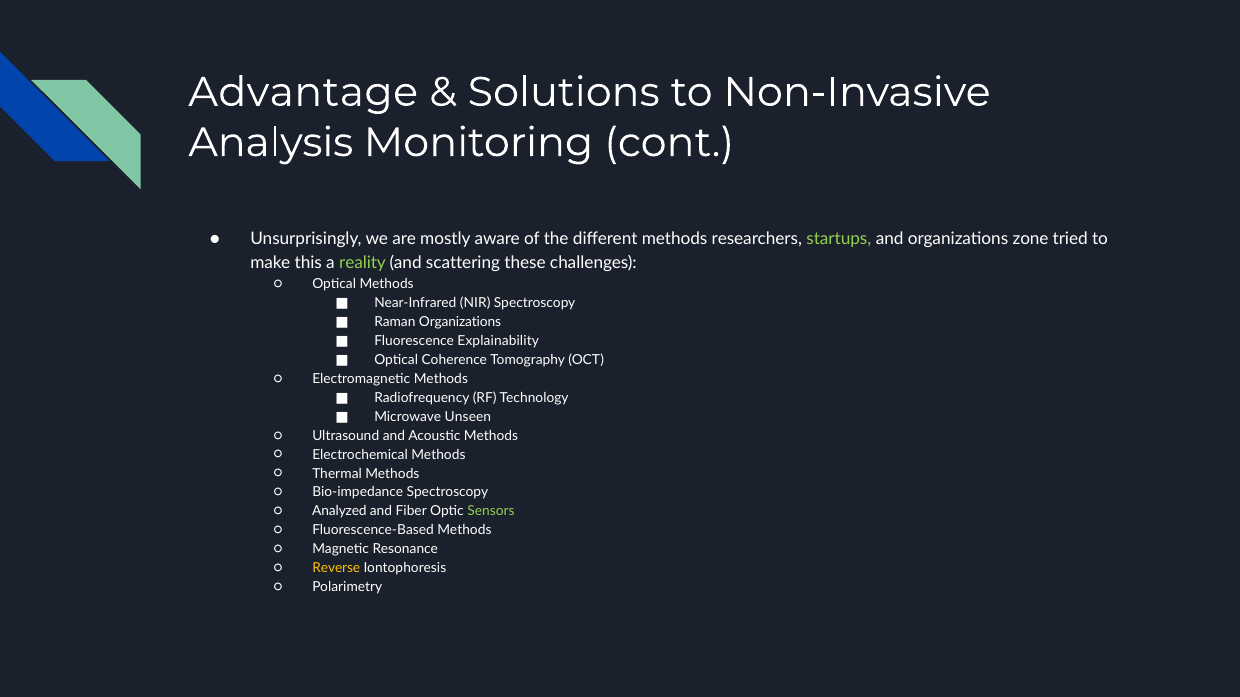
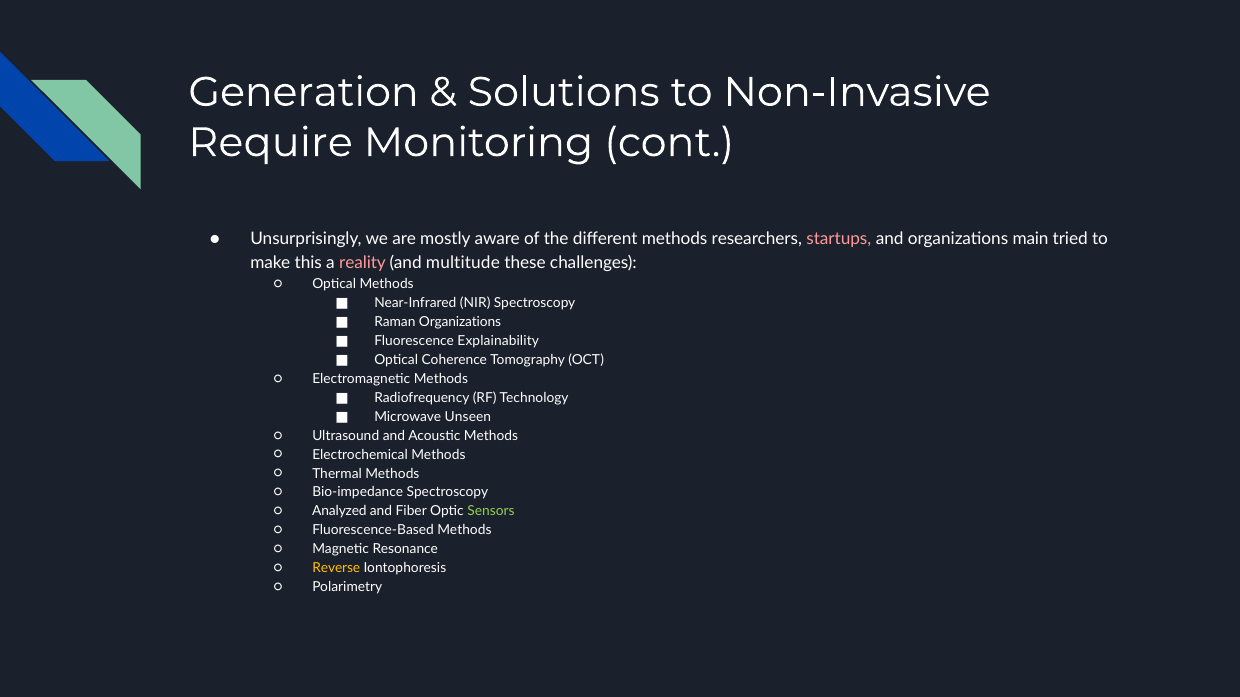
Advantage: Advantage -> Generation (304, 92)
Analysis: Analysis -> Require (271, 143)
startups colour: light green -> pink (839, 239)
zone: zone -> main (1031, 239)
reality colour: light green -> pink (362, 263)
scattering: scattering -> multitude (463, 263)
